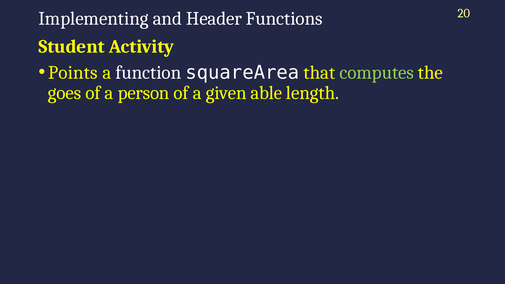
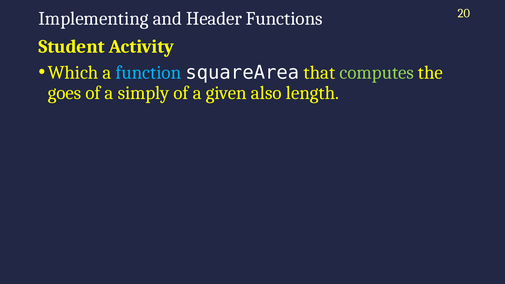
Points: Points -> Which (73, 72)
function colour: white -> light blue (148, 72)
person: person -> simply (144, 93)
able: able -> also (266, 93)
